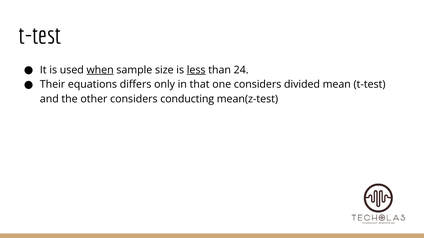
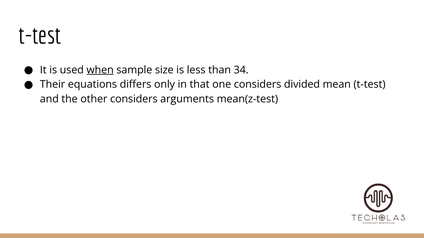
less underline: present -> none (196, 70)
24: 24 -> 34 (241, 70)
conducting: conducting -> arguments (187, 99)
